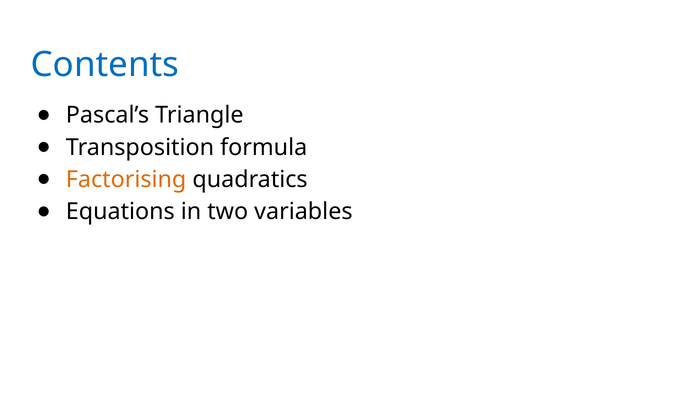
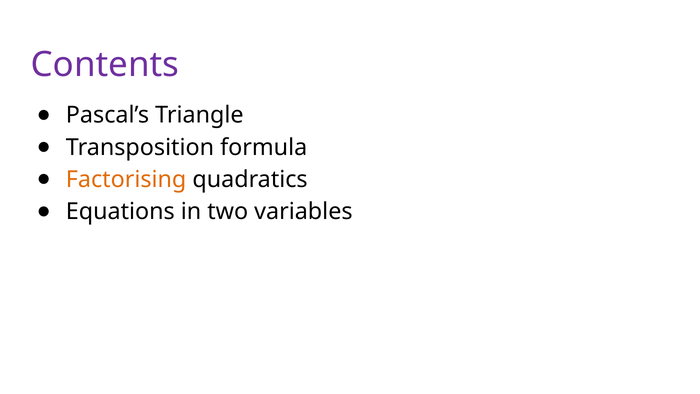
Contents colour: blue -> purple (105, 65)
